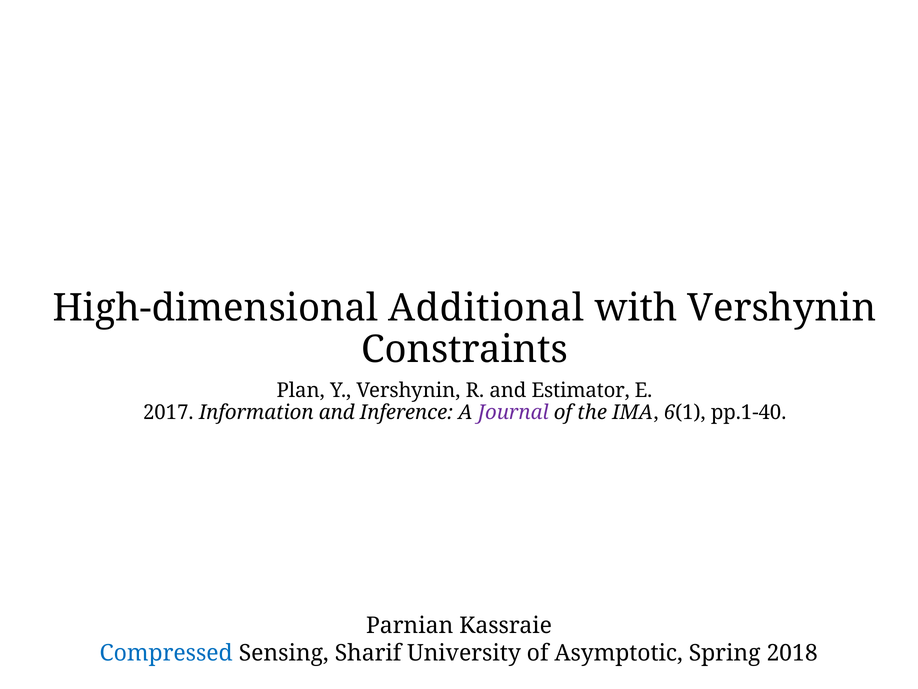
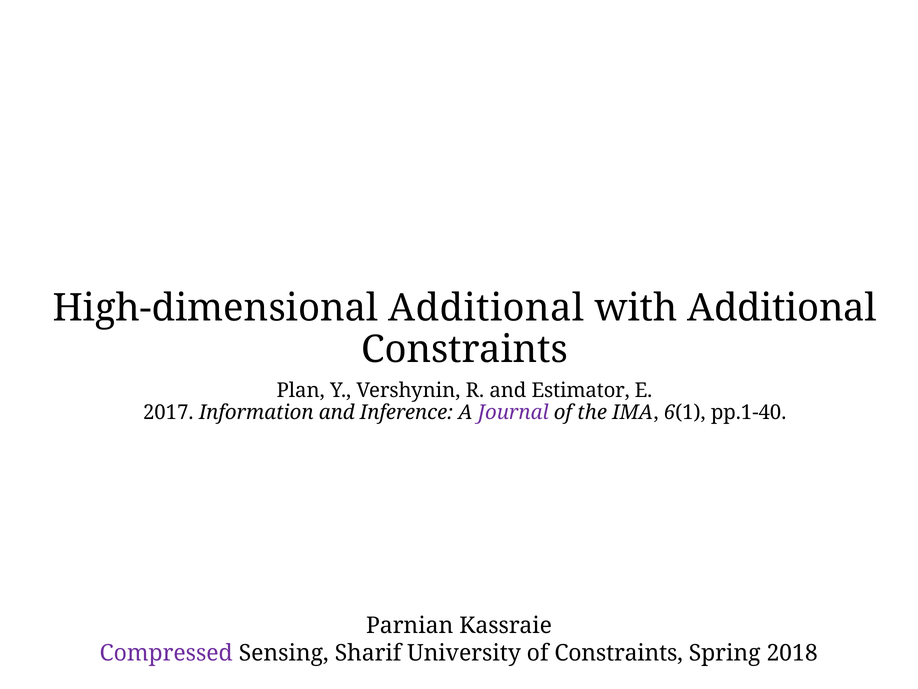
with Vershynin: Vershynin -> Additional (782, 308)
Compressed colour: blue -> purple (166, 653)
of Asymptotic: Asymptotic -> Constraints (619, 653)
